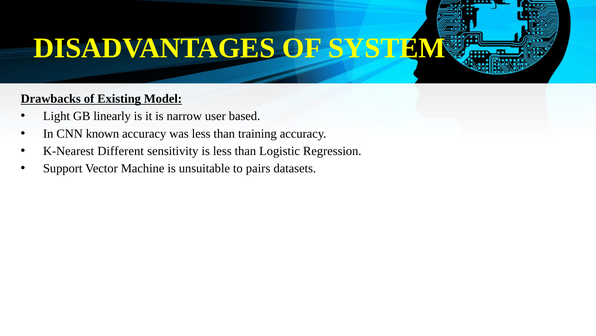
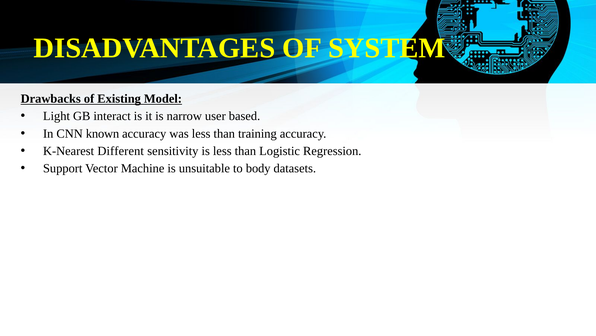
linearly: linearly -> interact (112, 116)
pairs: pairs -> body (258, 168)
